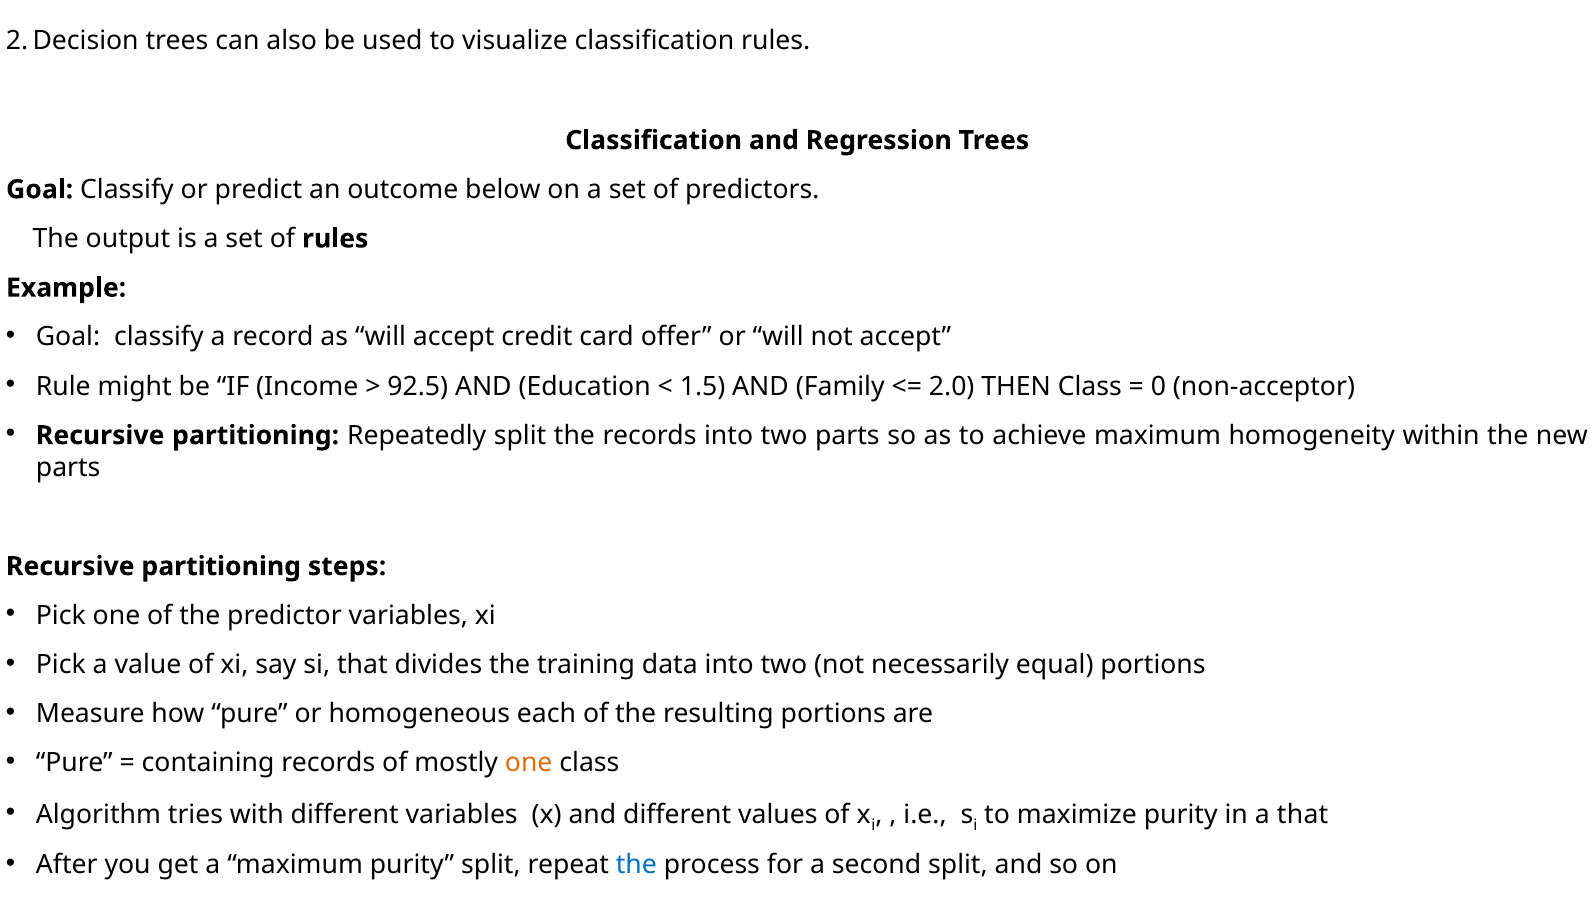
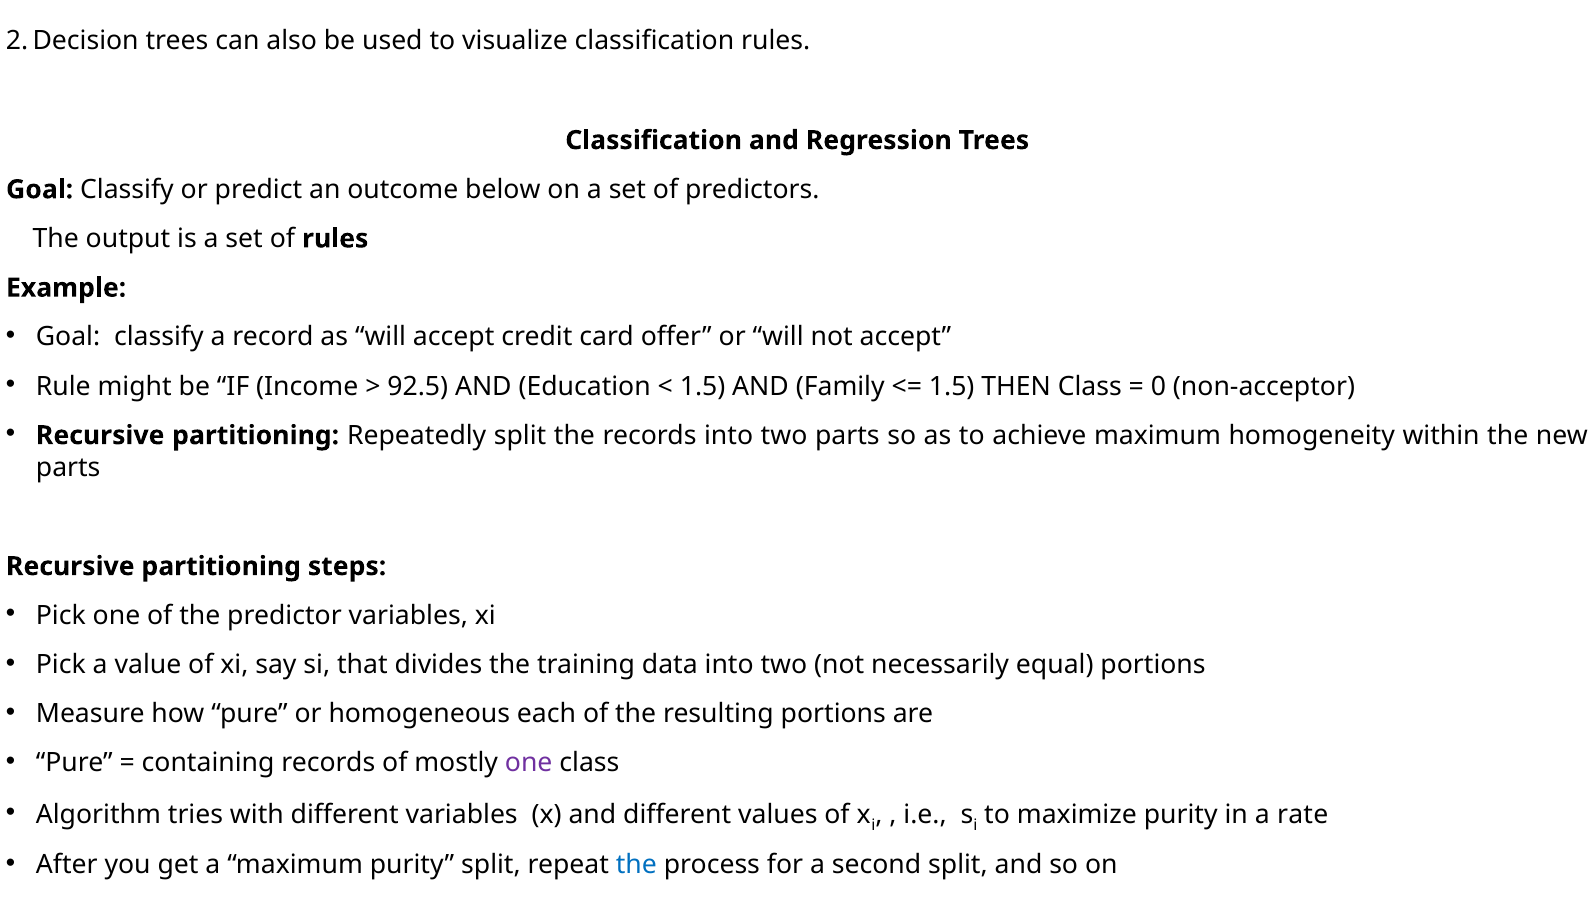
2.0: 2.0 -> 1.5 (952, 386)
one colour: orange -> purple (529, 763)
a that: that -> rate (1303, 815)
